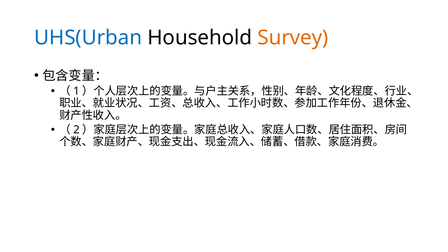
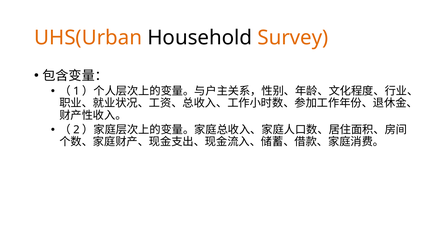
UHS(Urban colour: blue -> orange (88, 38)
